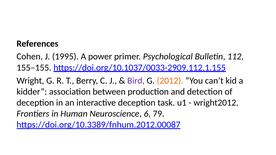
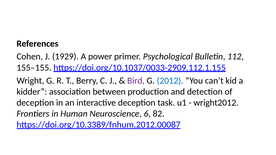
1995: 1995 -> 1929 (65, 57)
2012 colour: orange -> blue (170, 81)
79: 79 -> 82 (159, 114)
